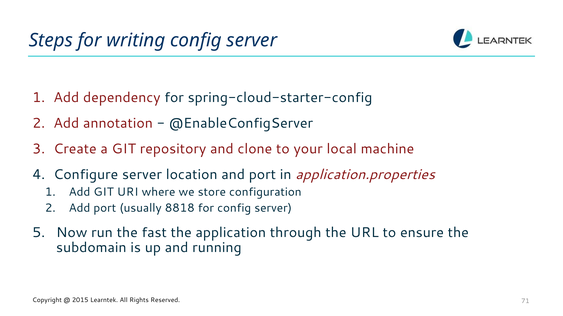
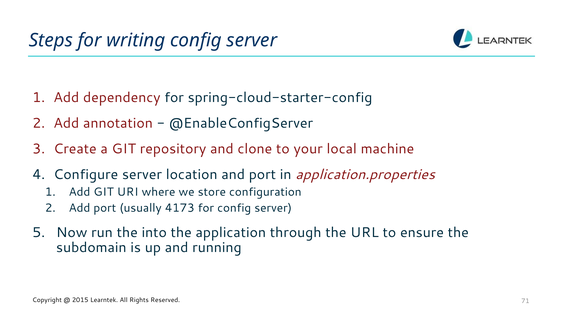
8818: 8818 -> 4173 (180, 209)
fast: fast -> into (154, 233)
